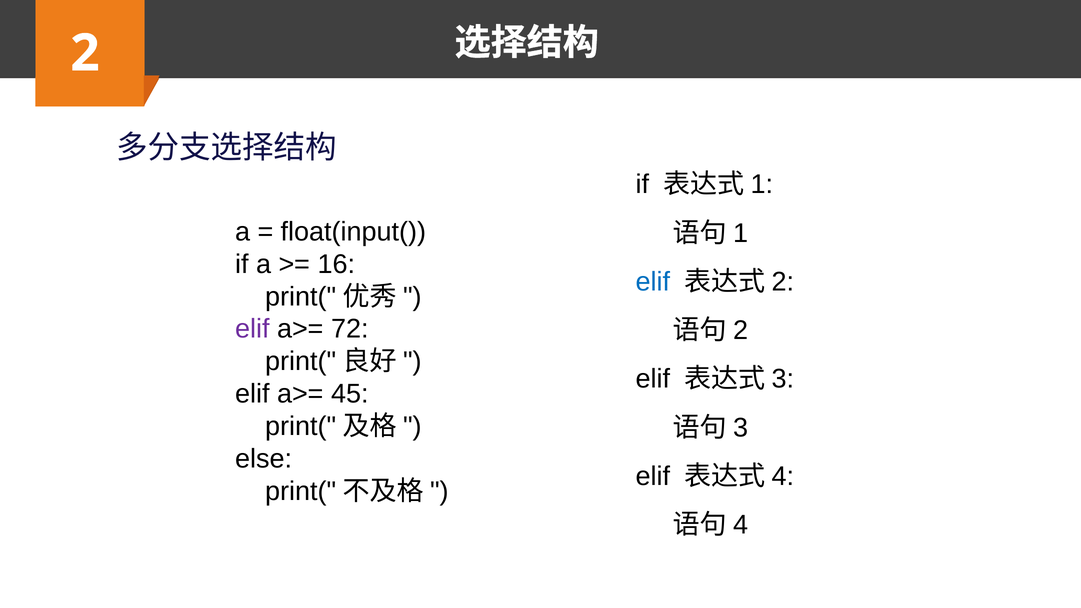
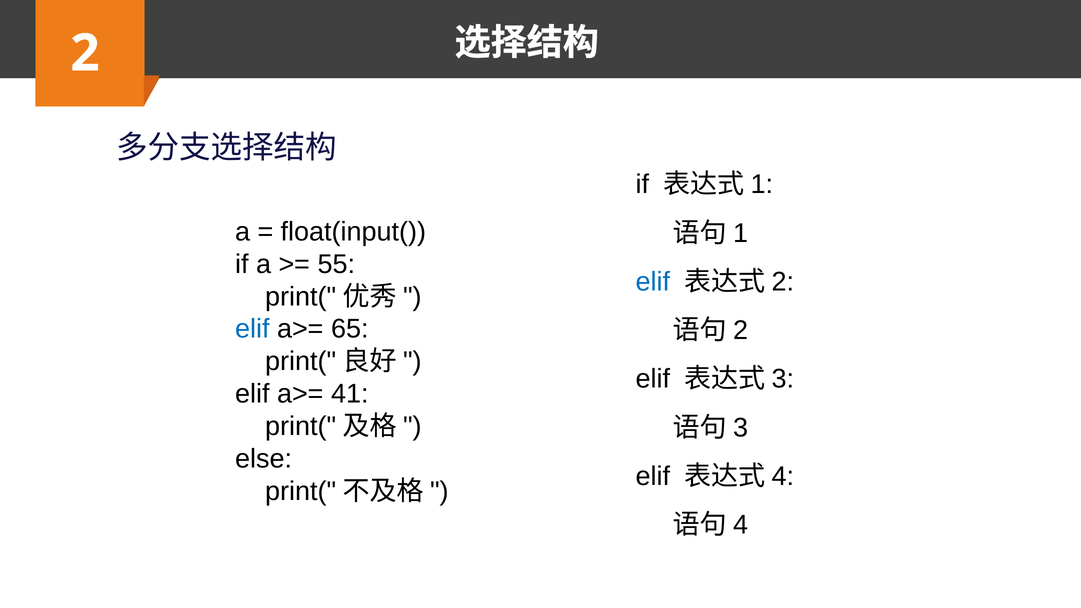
16: 16 -> 55 (336, 264)
elif colour: purple -> blue (252, 329)
72: 72 -> 65 (350, 329)
45: 45 -> 41 (350, 394)
